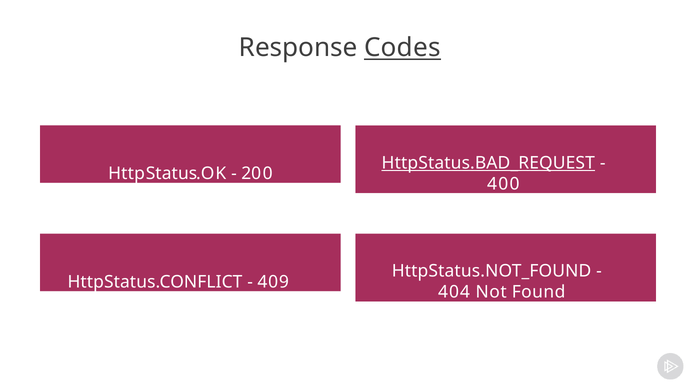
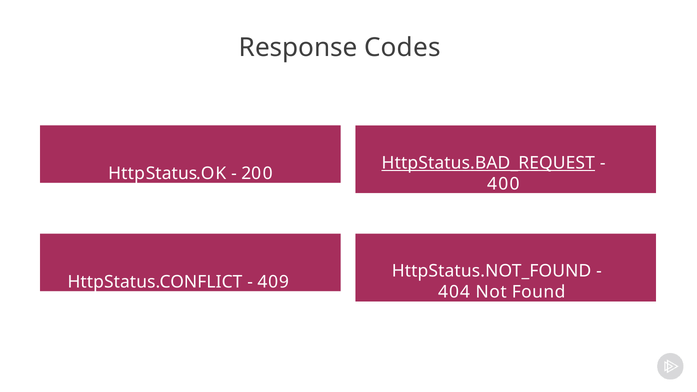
Codes underline: present -> none (402, 48)
